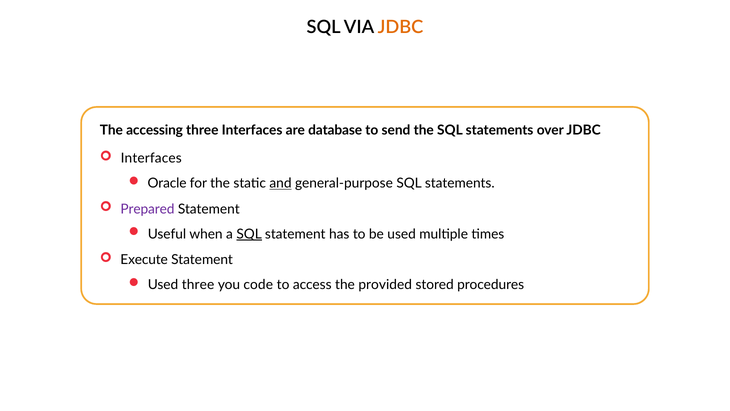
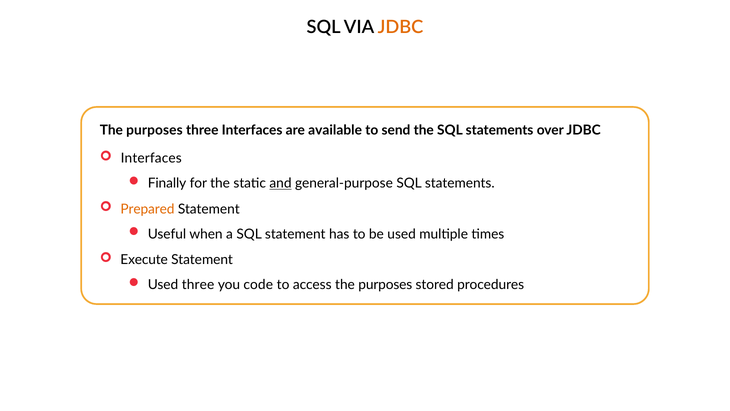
accessing: accessing -> purposes (154, 130)
database: database -> available (335, 130)
Oracle: Oracle -> Finally (167, 183)
Prepared colour: purple -> orange (147, 209)
SQL underline: present -> none (249, 234)
access the provided: provided -> purposes (385, 285)
